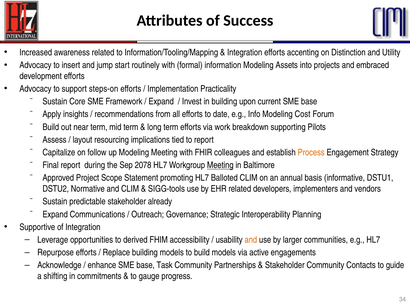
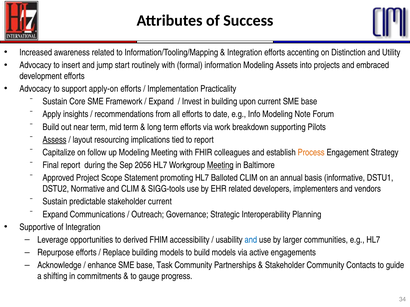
steps-on: steps-on -> apply-on (104, 89)
Cost: Cost -> Note (303, 115)
Assess underline: none -> present (55, 140)
2078: 2078 -> 2056 (143, 166)
stakeholder already: already -> current (160, 202)
and colour: orange -> blue (251, 240)
